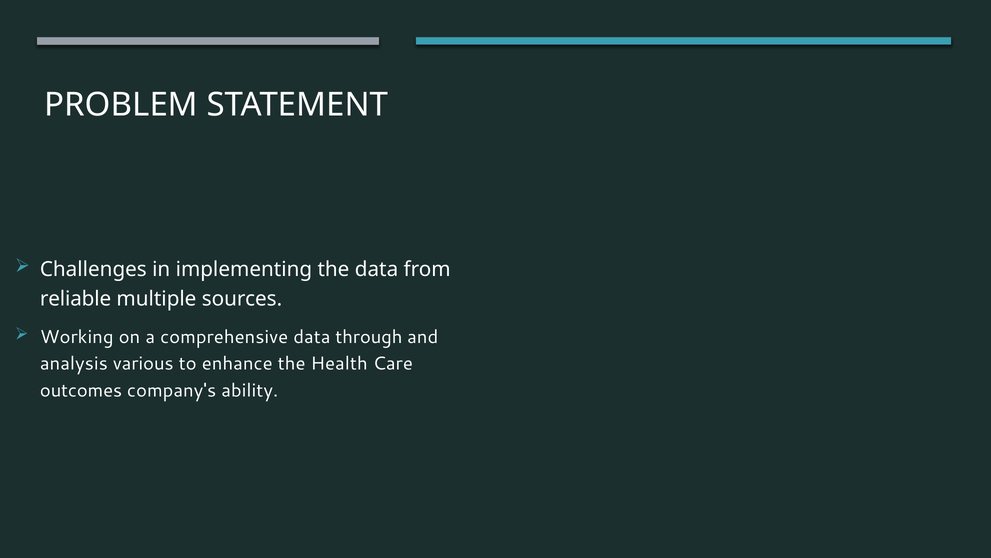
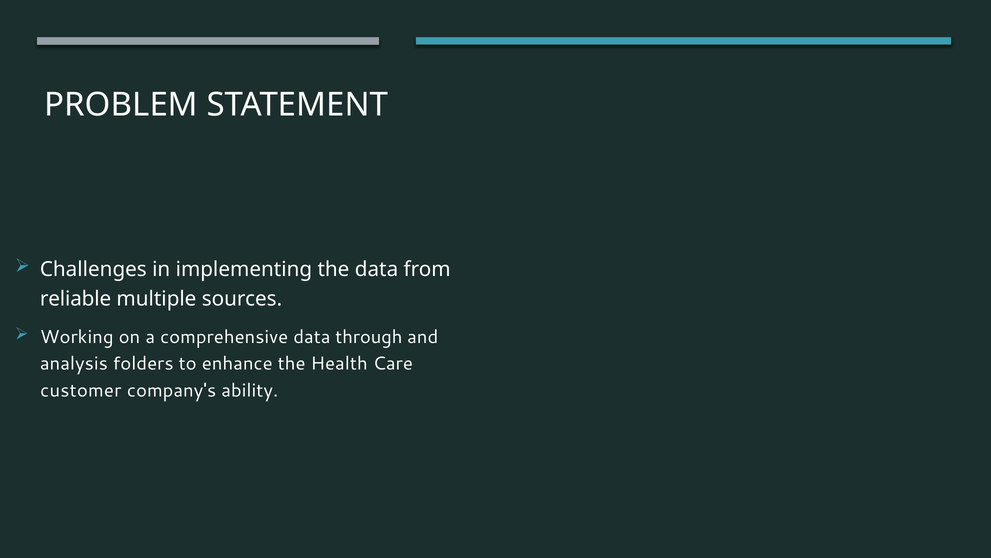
various: various -> folders (143, 363)
outcomes: outcomes -> customer (81, 390)
